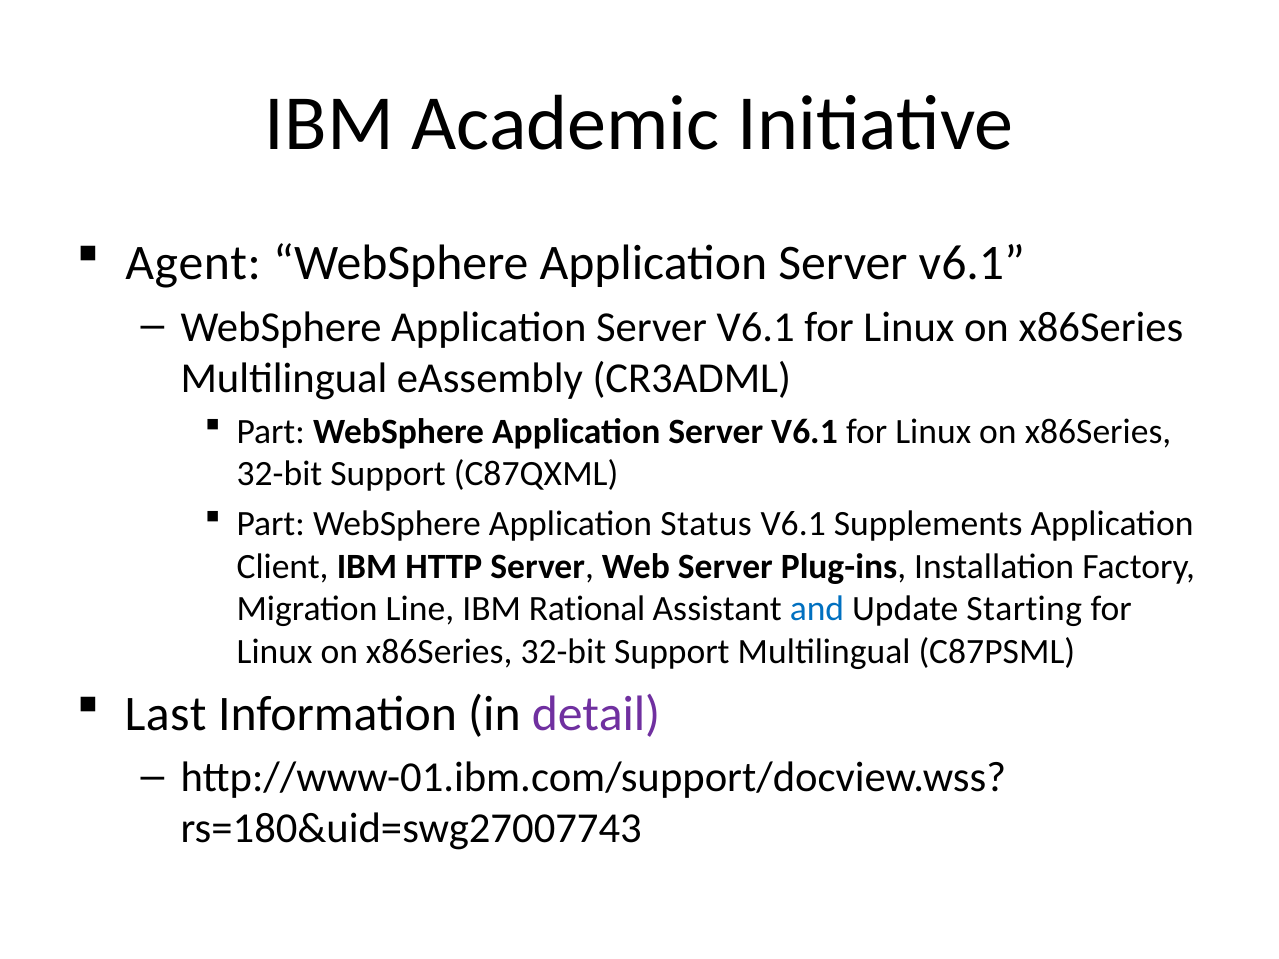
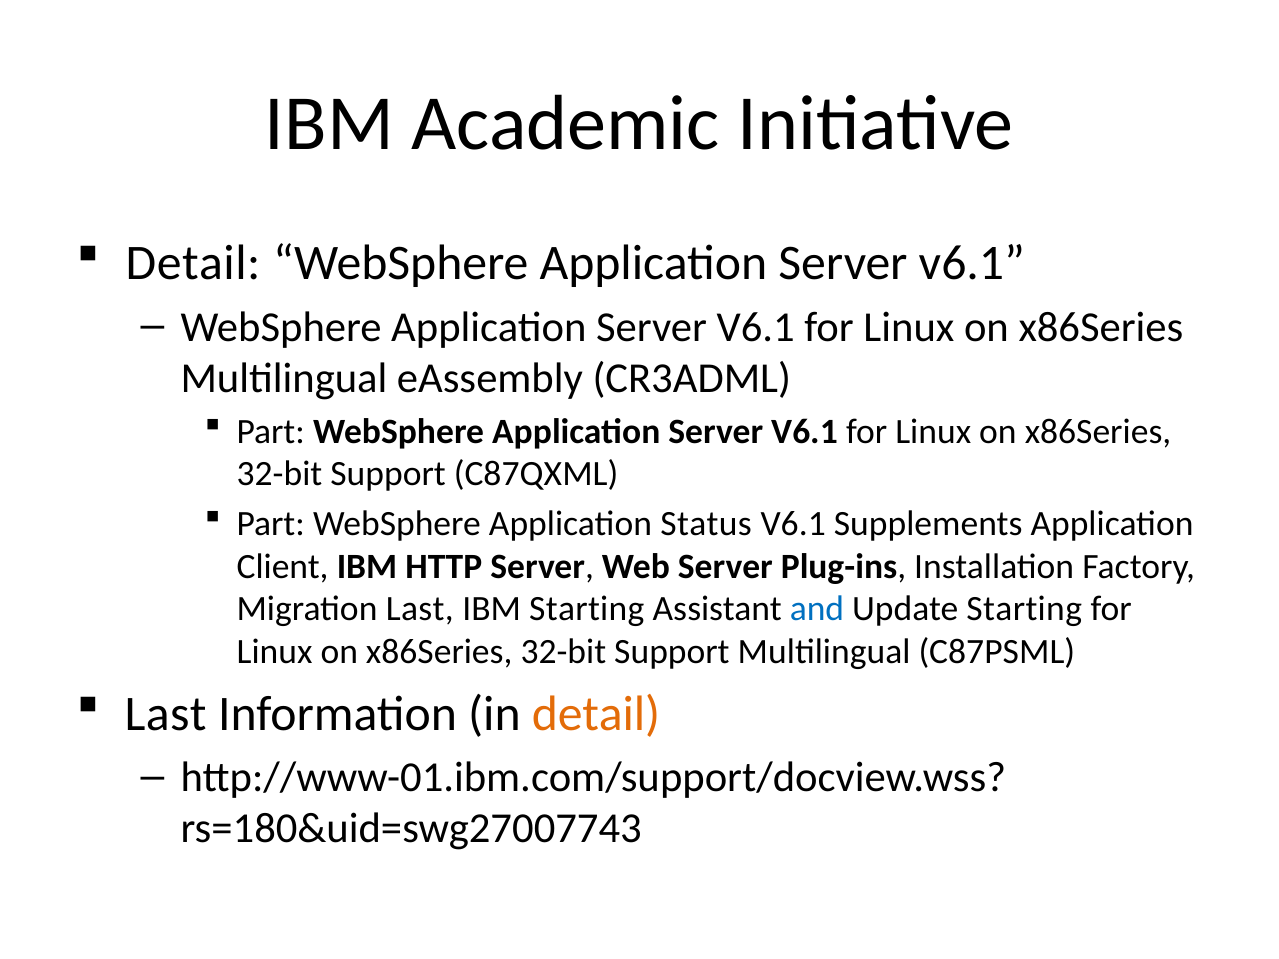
Agent: Agent -> Detail (193, 264)
Migration Line: Line -> Last (420, 609)
IBM Rational: Rational -> Starting (587, 609)
detail colour: purple -> orange (596, 714)
